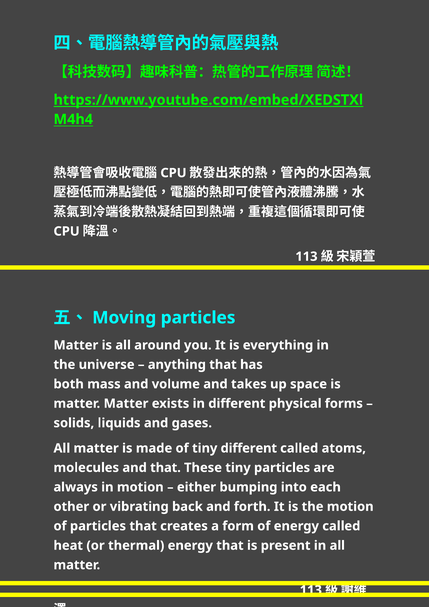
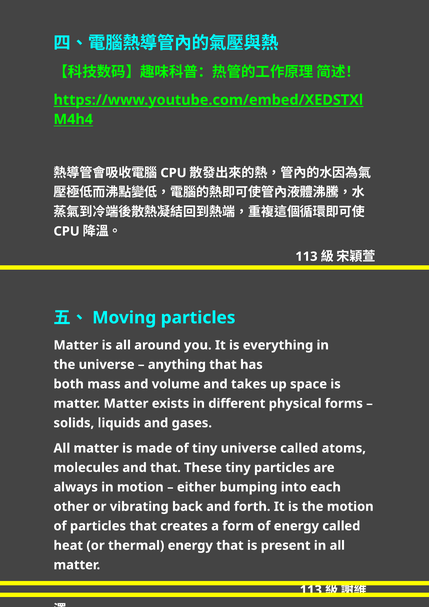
tiny different: different -> universe (249, 448)
